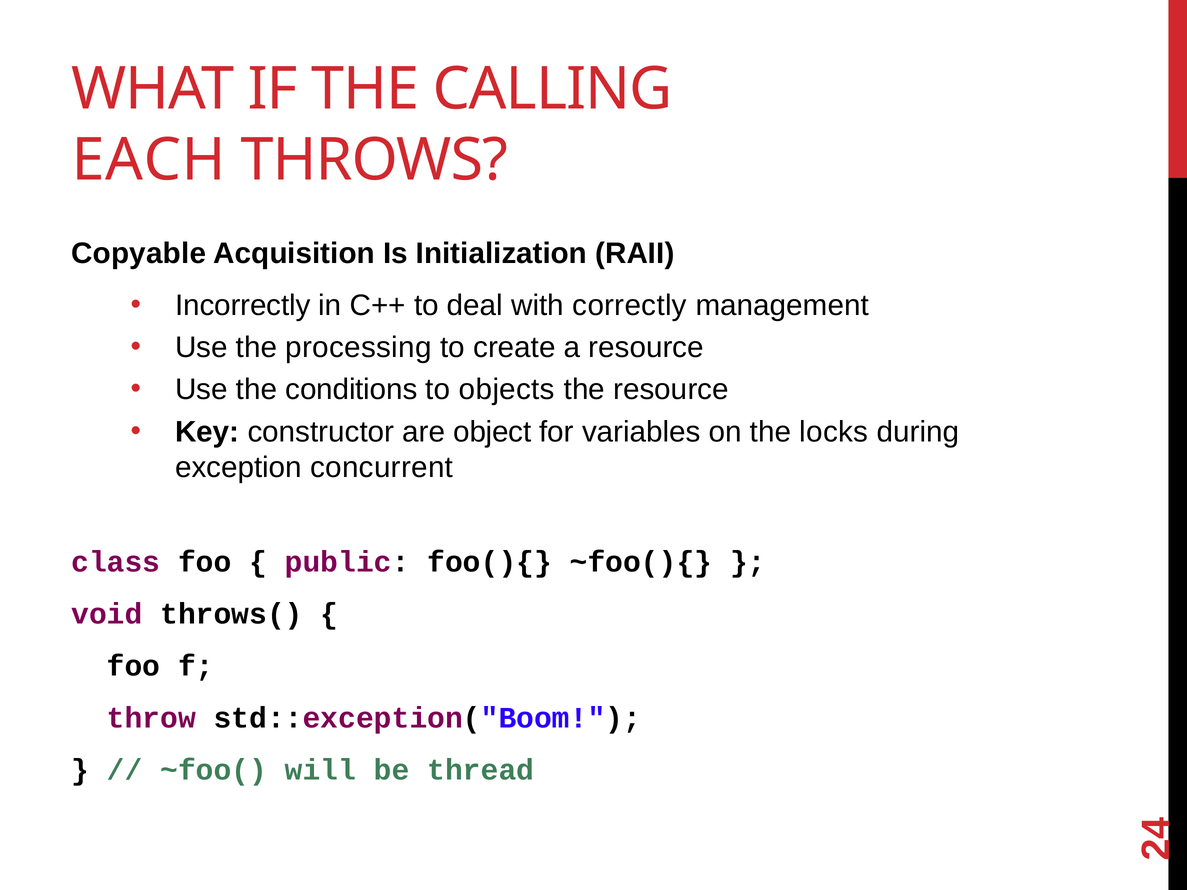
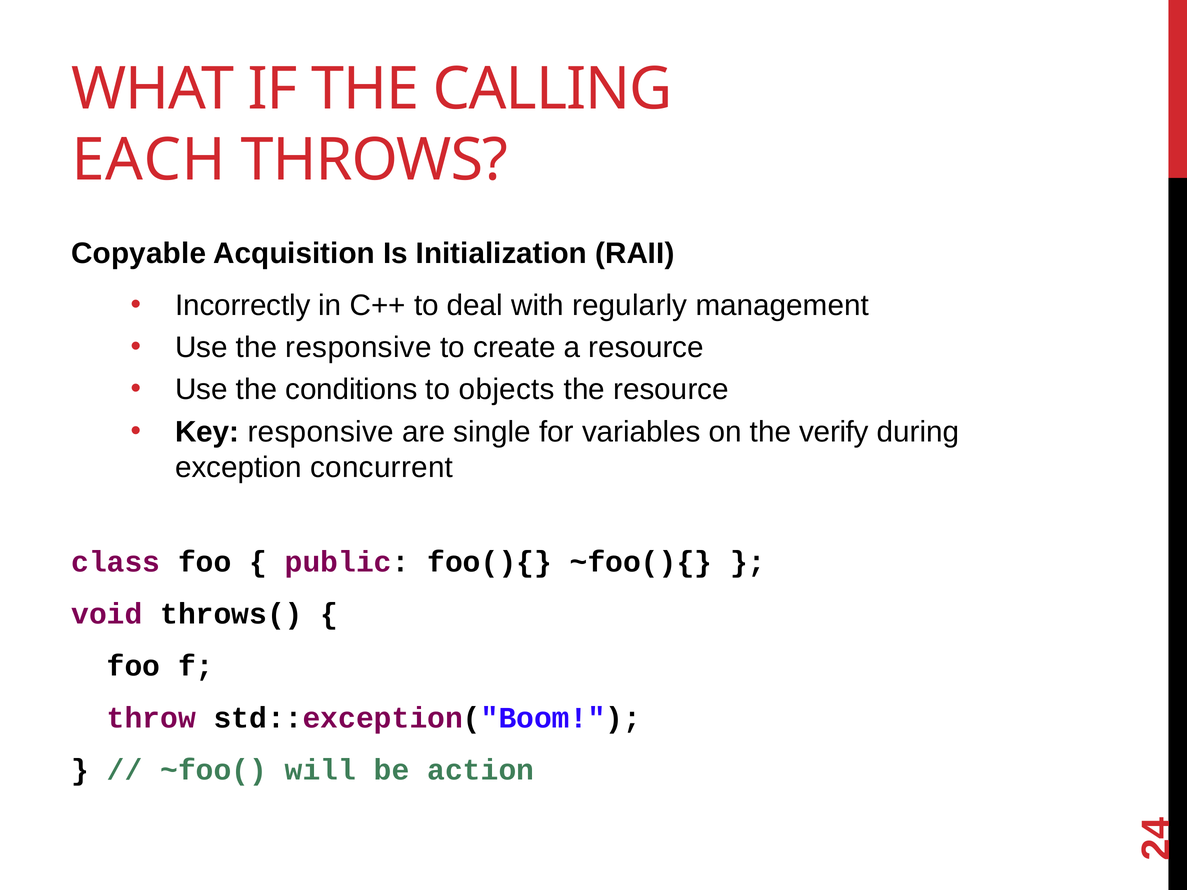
correctly: correctly -> regularly (630, 305)
the processing: processing -> responsive (359, 348)
Key constructor: constructor -> responsive (321, 432)
object: object -> single (492, 432)
locks: locks -> verify (834, 432)
thread: thread -> action (481, 770)
